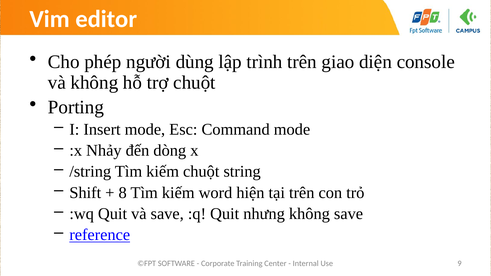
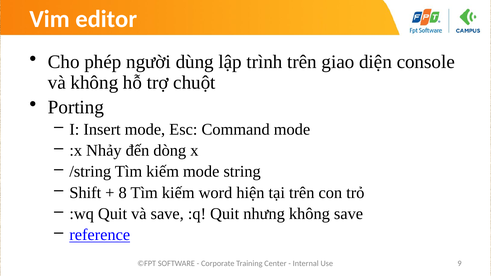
kiếm chuột: chuột -> mode (201, 172)
